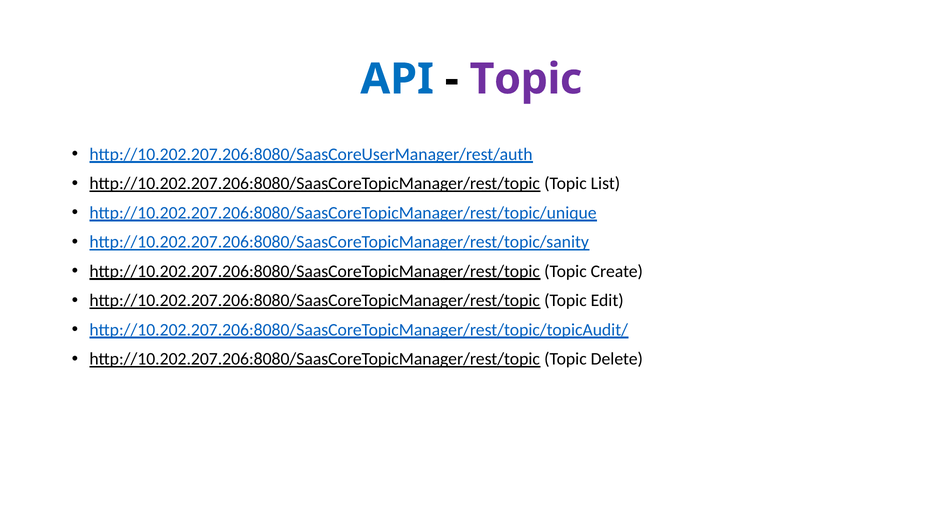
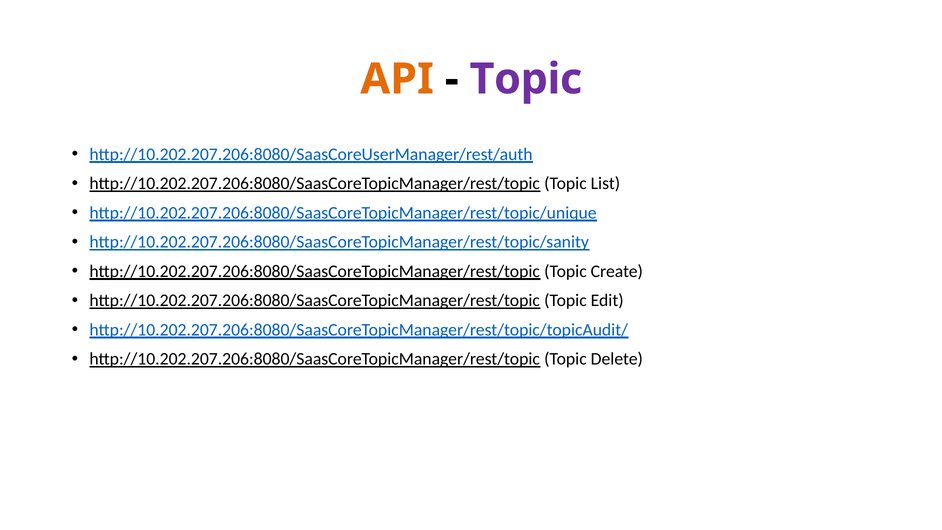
API colour: blue -> orange (397, 79)
